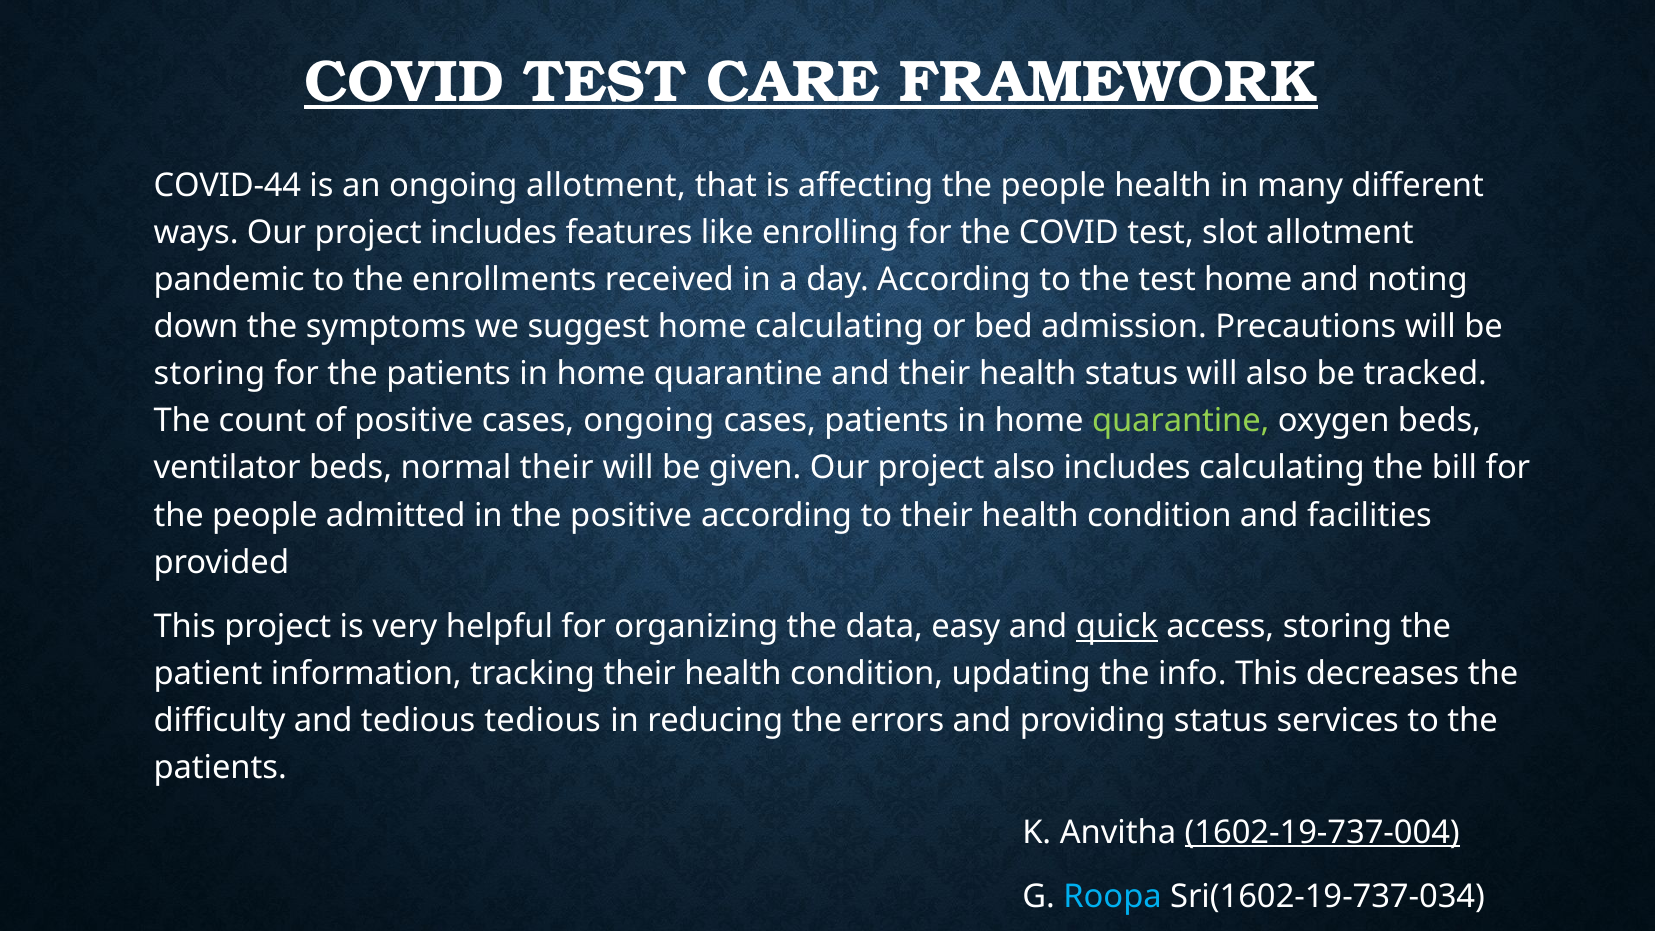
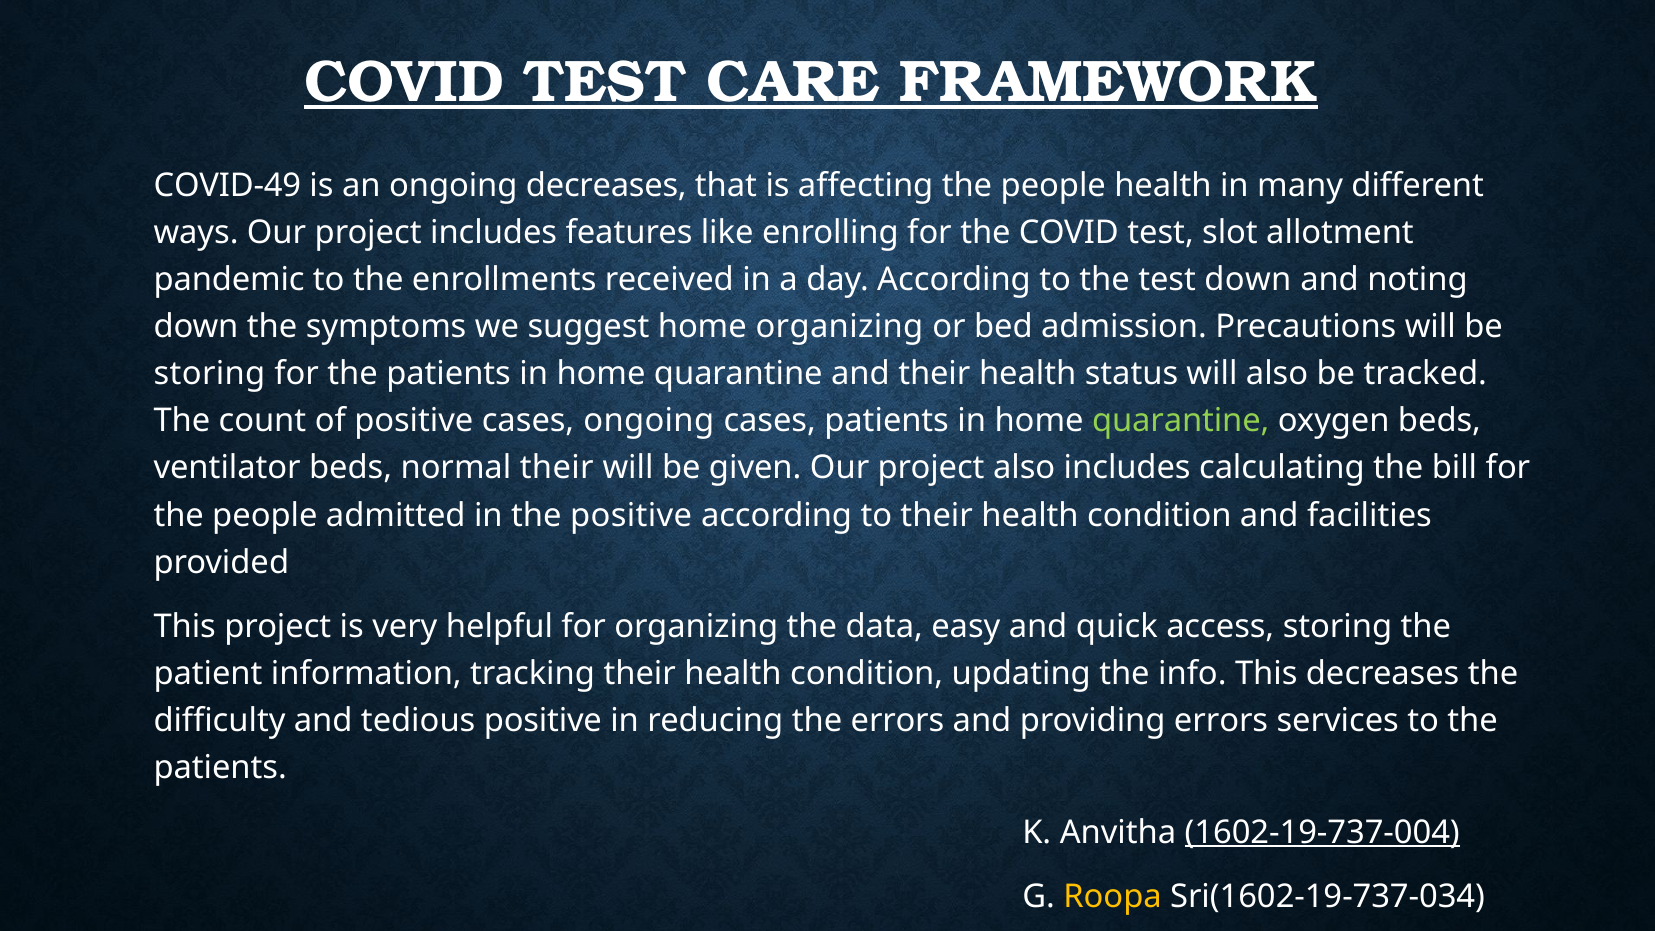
COVID-44: COVID-44 -> COVID-49 (227, 185)
ongoing allotment: allotment -> decreases (606, 185)
test home: home -> down (1248, 280)
home calculating: calculating -> organizing (839, 327)
quick underline: present -> none (1117, 627)
tedious tedious: tedious -> positive (543, 721)
providing status: status -> errors (1221, 721)
Roopa colour: light blue -> yellow (1113, 897)
